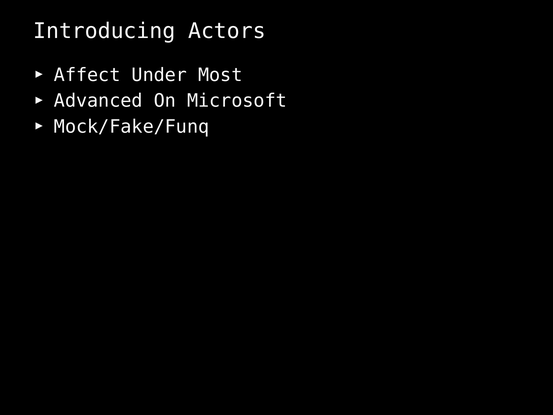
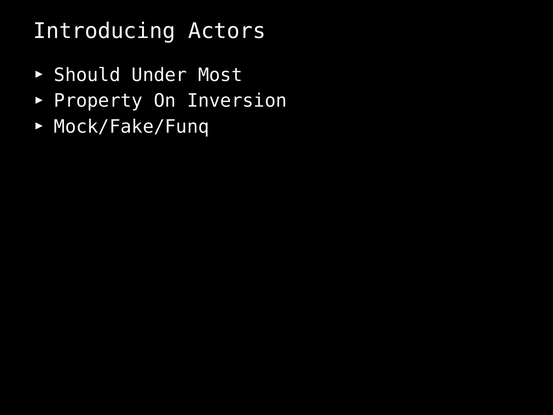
Affect: Affect -> Should (87, 75)
Advanced: Advanced -> Property (98, 101)
Microsoft: Microsoft -> Inversion (237, 101)
